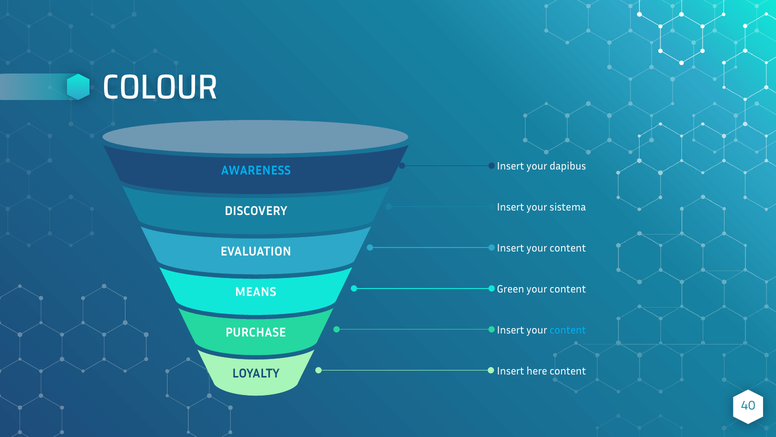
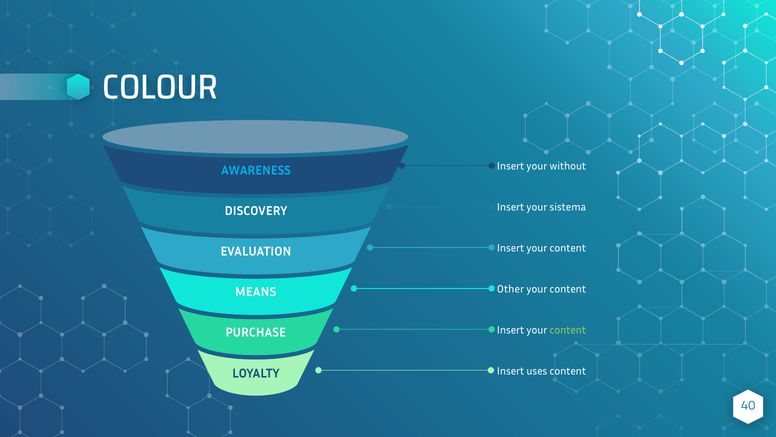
dapibus: dapibus -> without (568, 166)
Green: Green -> Other (510, 289)
content colour: light blue -> light green (568, 330)
here: here -> uses (537, 371)
